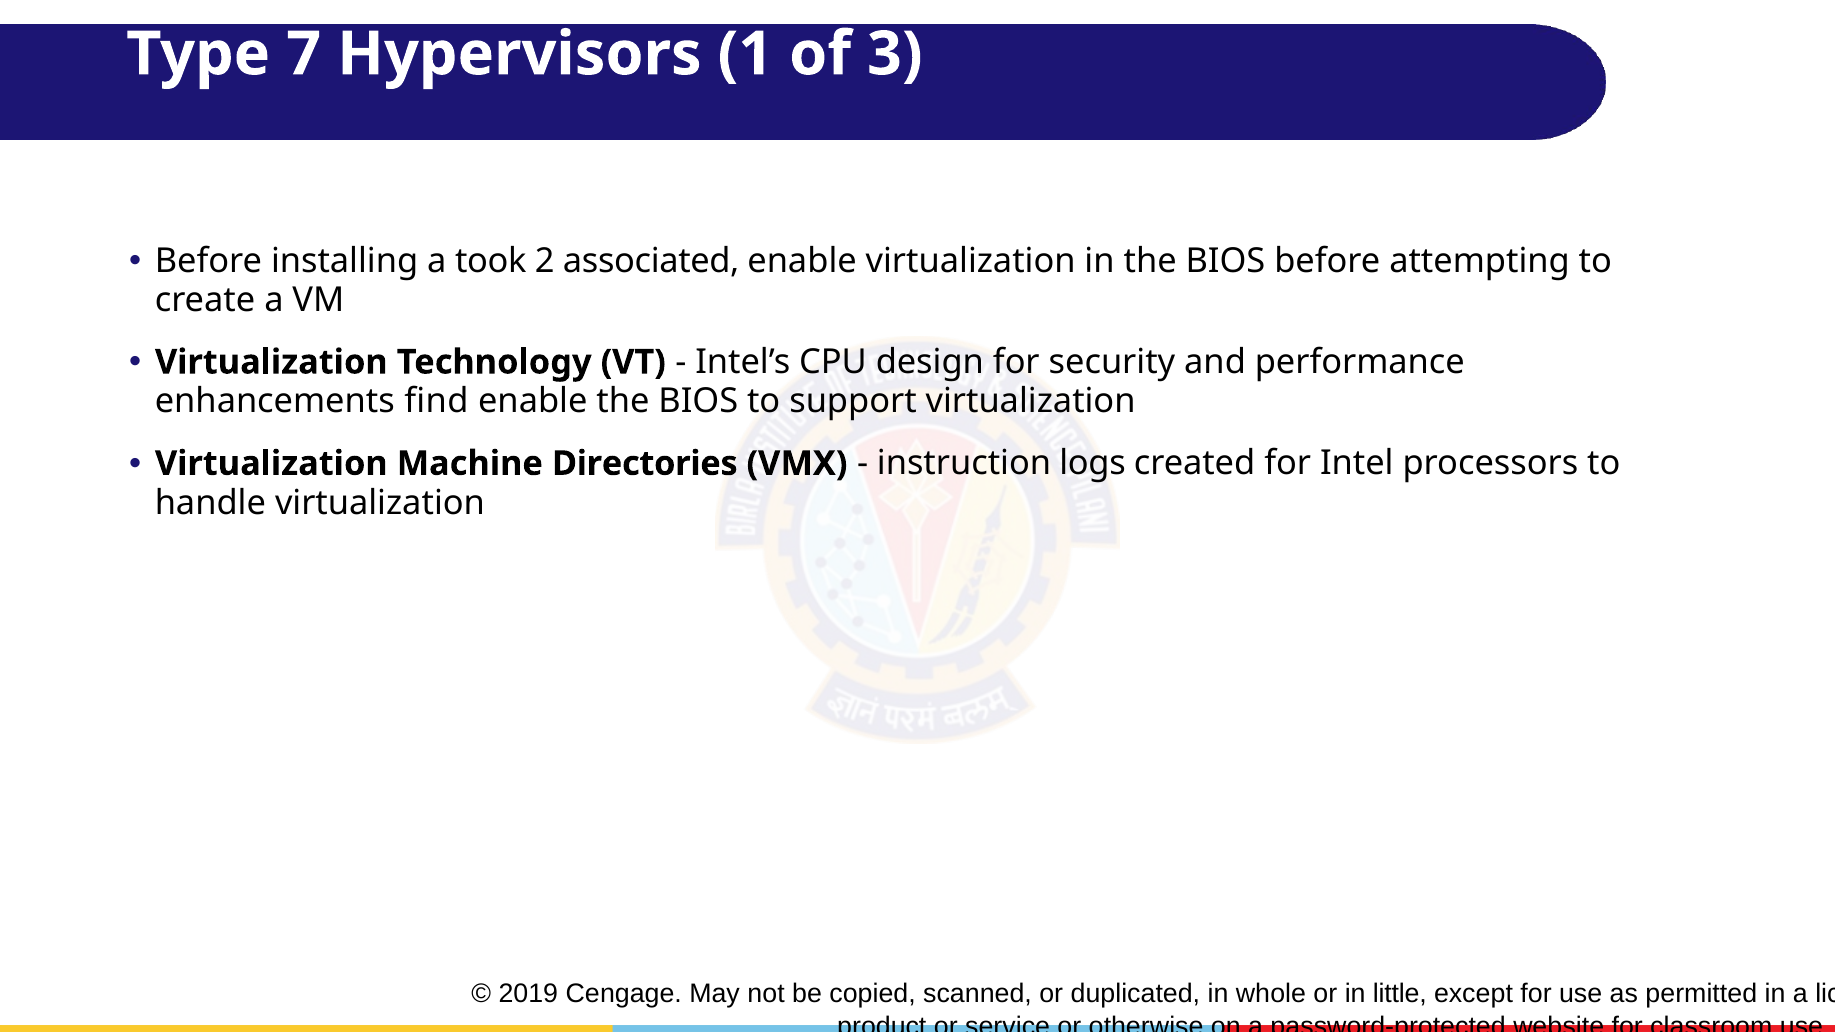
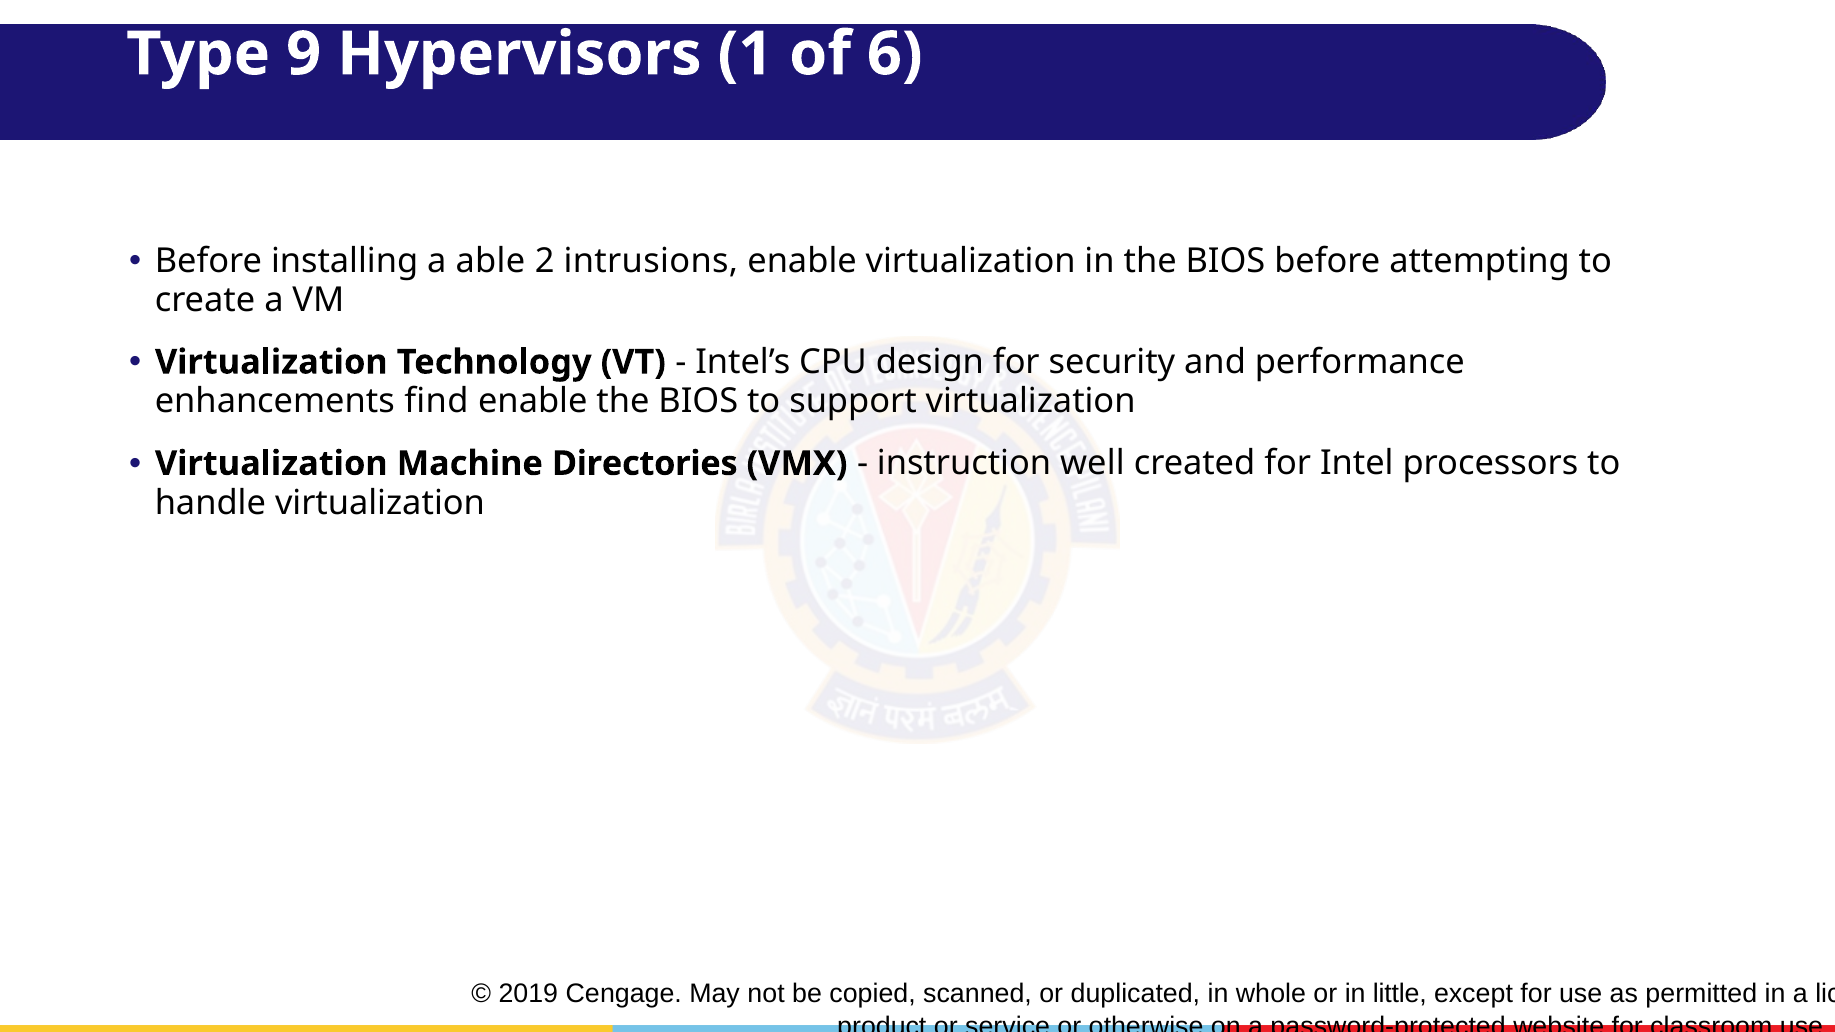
7: 7 -> 9 (304, 54)
3: 3 -> 6 (895, 54)
took: took -> able (490, 261)
associated: associated -> intrusions (651, 261)
logs: logs -> well (1092, 464)
